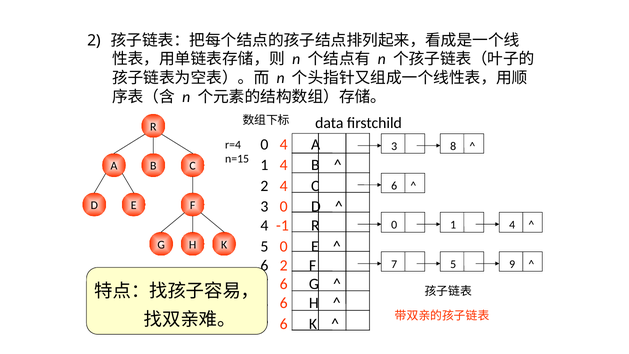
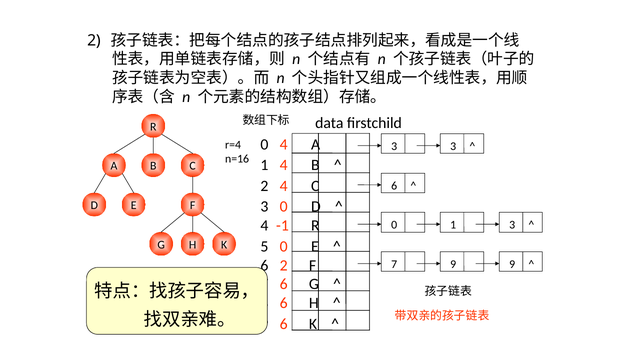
3 8: 8 -> 3 (453, 146)
n=15: n=15 -> n=16 (237, 159)
1 4: 4 -> 3 (512, 225)
7 5: 5 -> 9 (453, 264)
